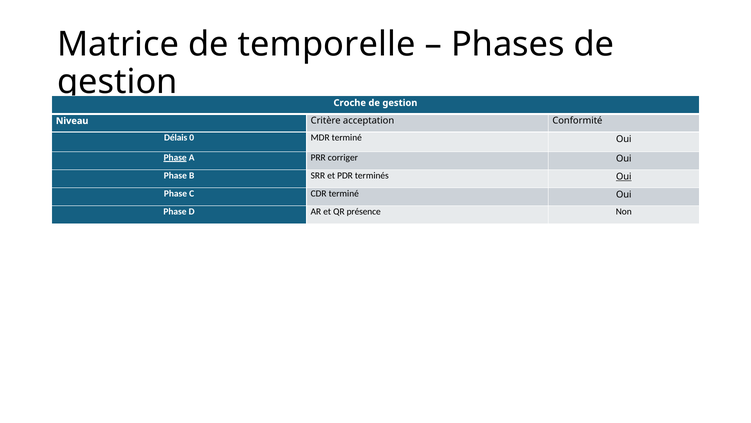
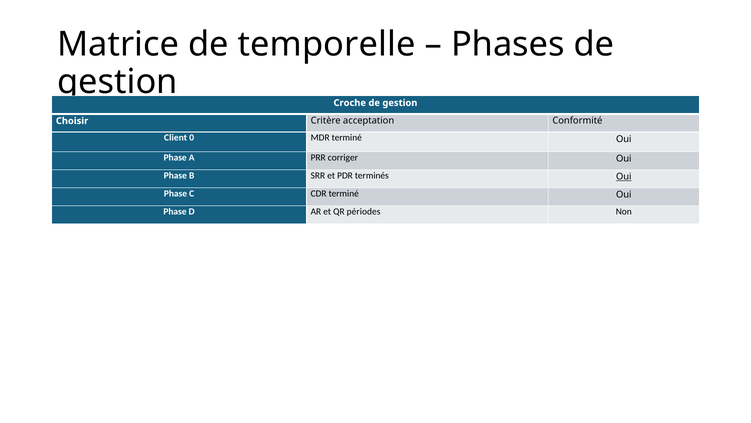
Niveau: Niveau -> Choisir (72, 121)
Délais: Délais -> Client (176, 138)
Phase underline: present -> none (175, 157)
présence: présence -> périodes (364, 211)
